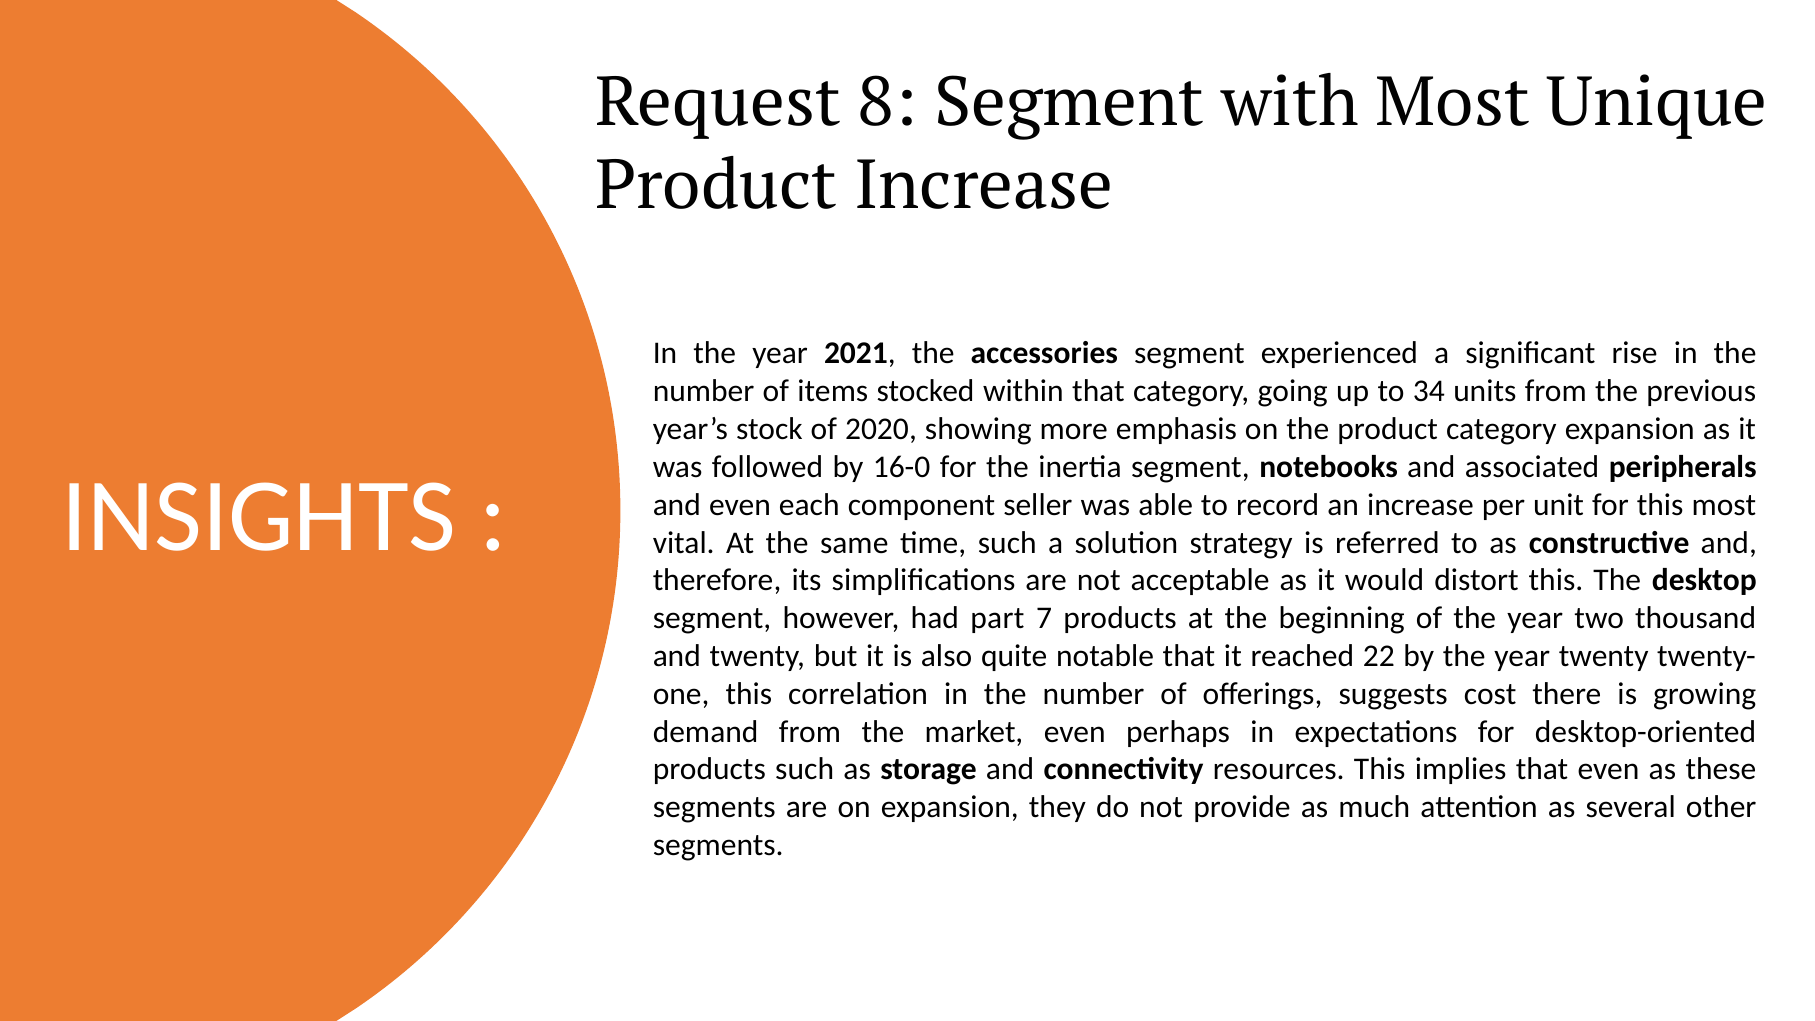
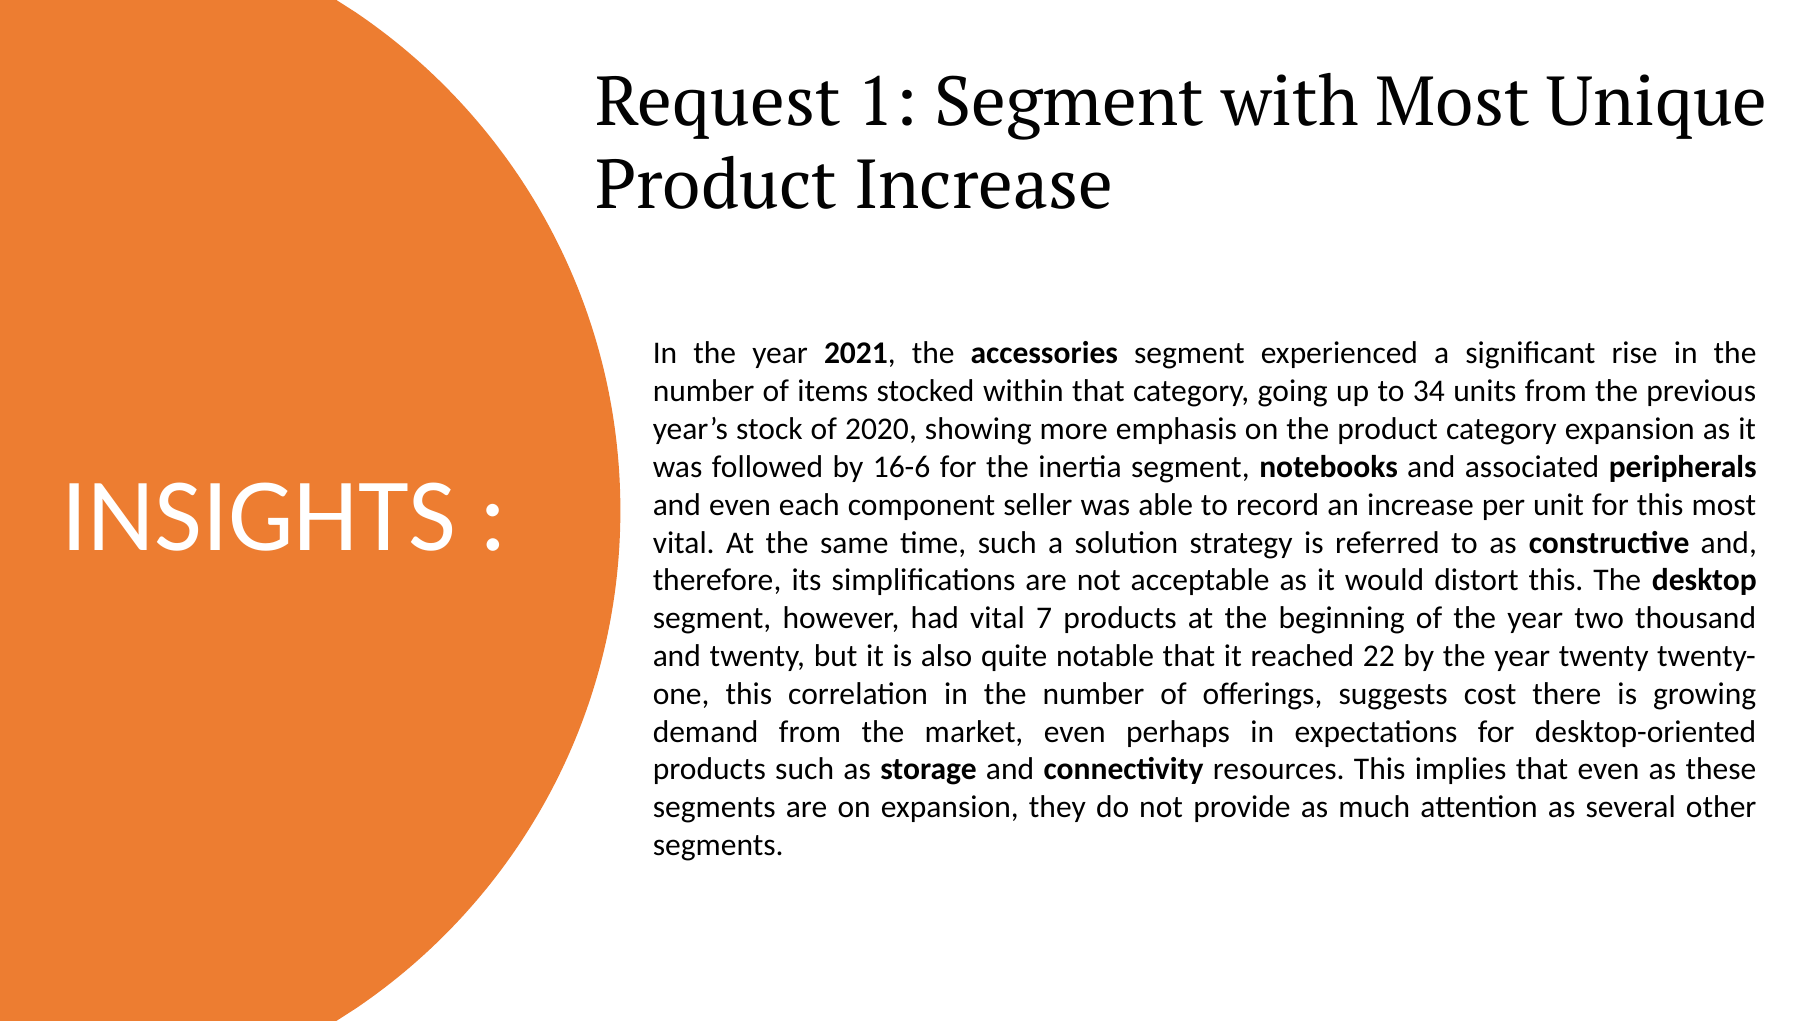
8: 8 -> 1 (888, 102)
16-0: 16-0 -> 16-6 (902, 467)
had part: part -> vital (997, 618)
